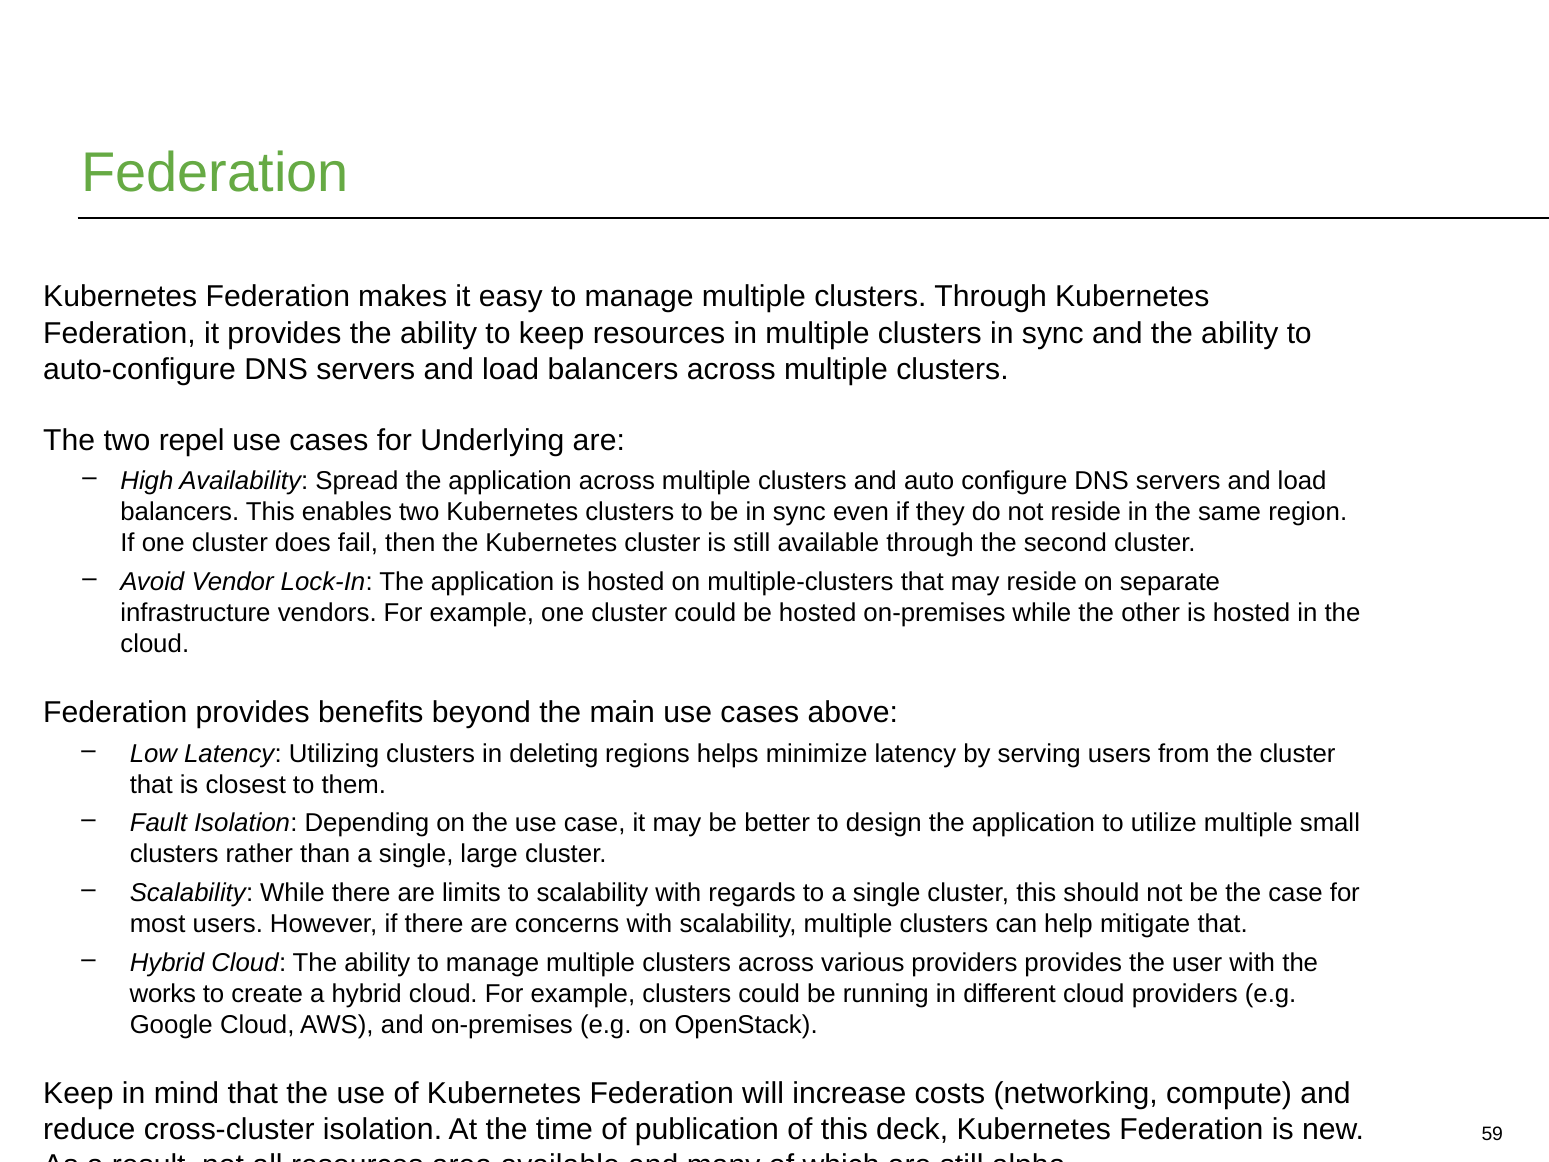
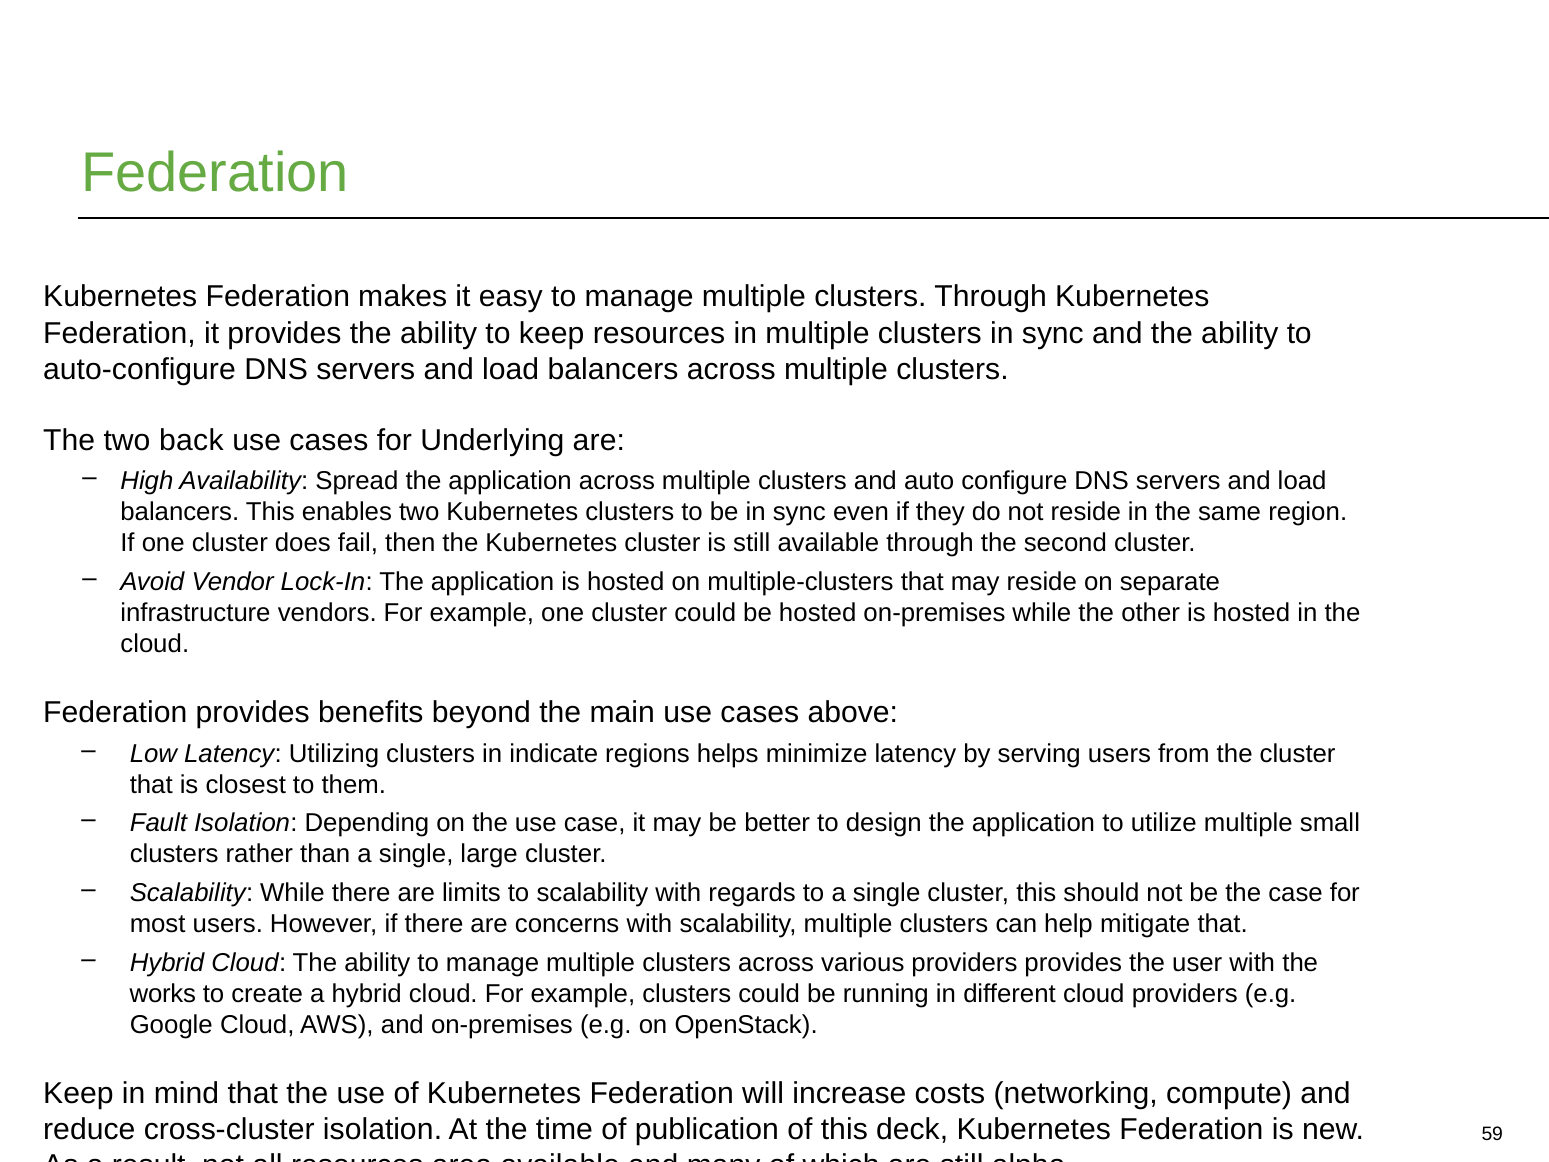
repel: repel -> back (191, 440)
deleting: deleting -> indicate (554, 754)
